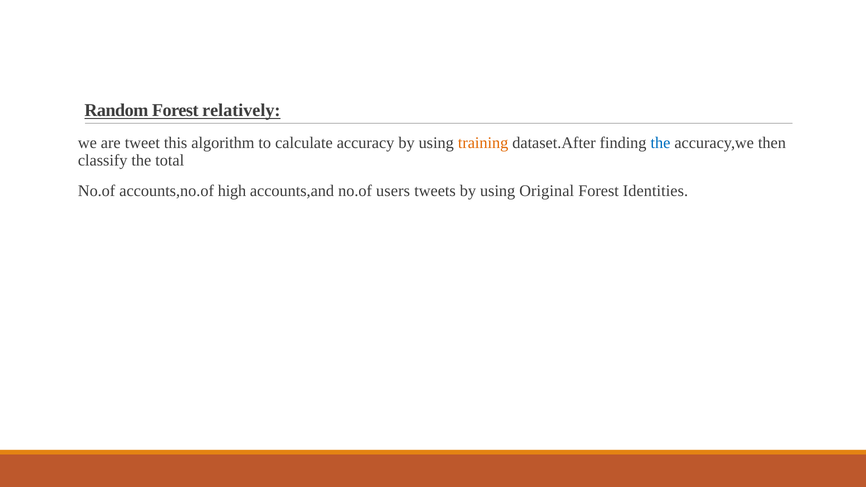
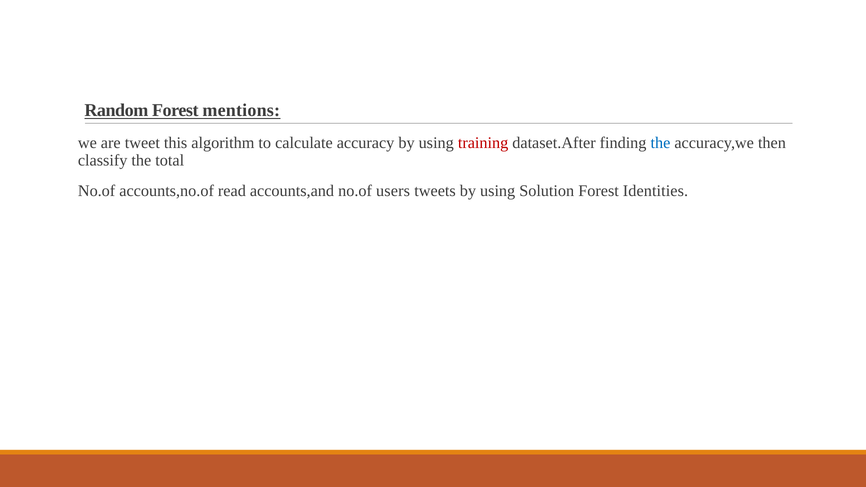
relatively: relatively -> mentions (241, 110)
training colour: orange -> red (483, 143)
high: high -> read (232, 191)
Original: Original -> Solution (547, 191)
